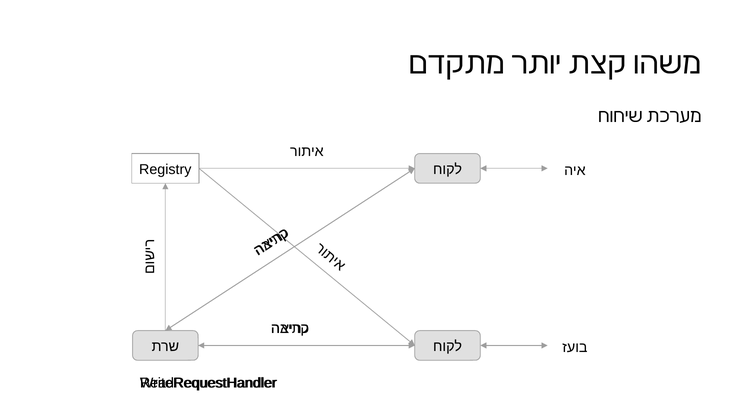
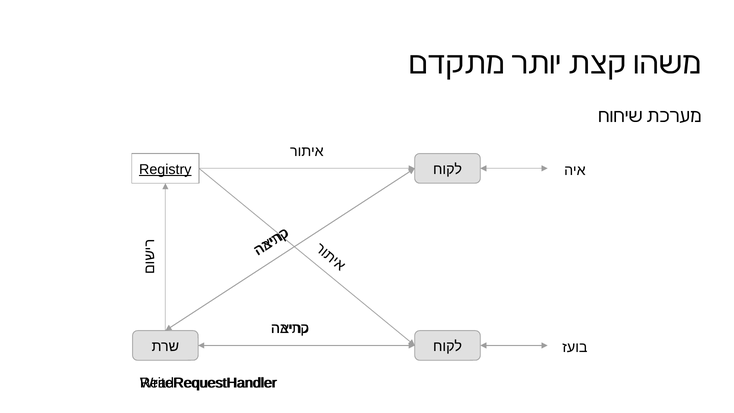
Registry underline: none -> present (165, 169)
